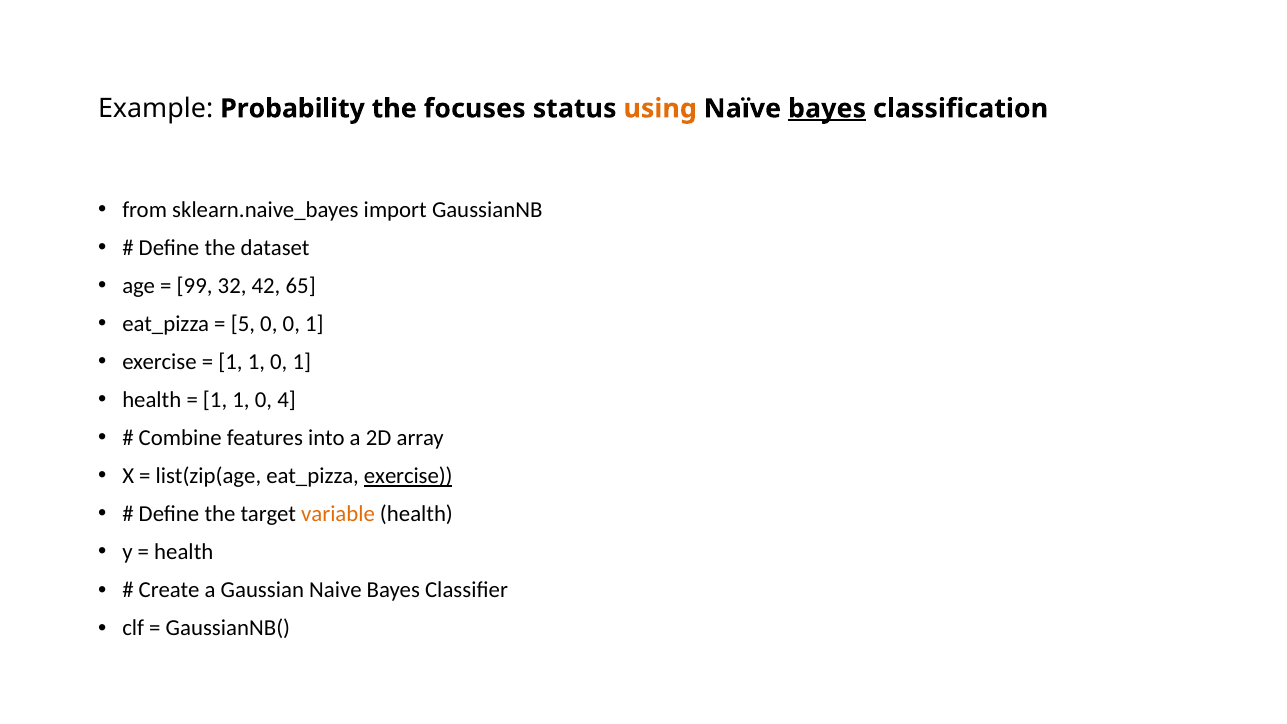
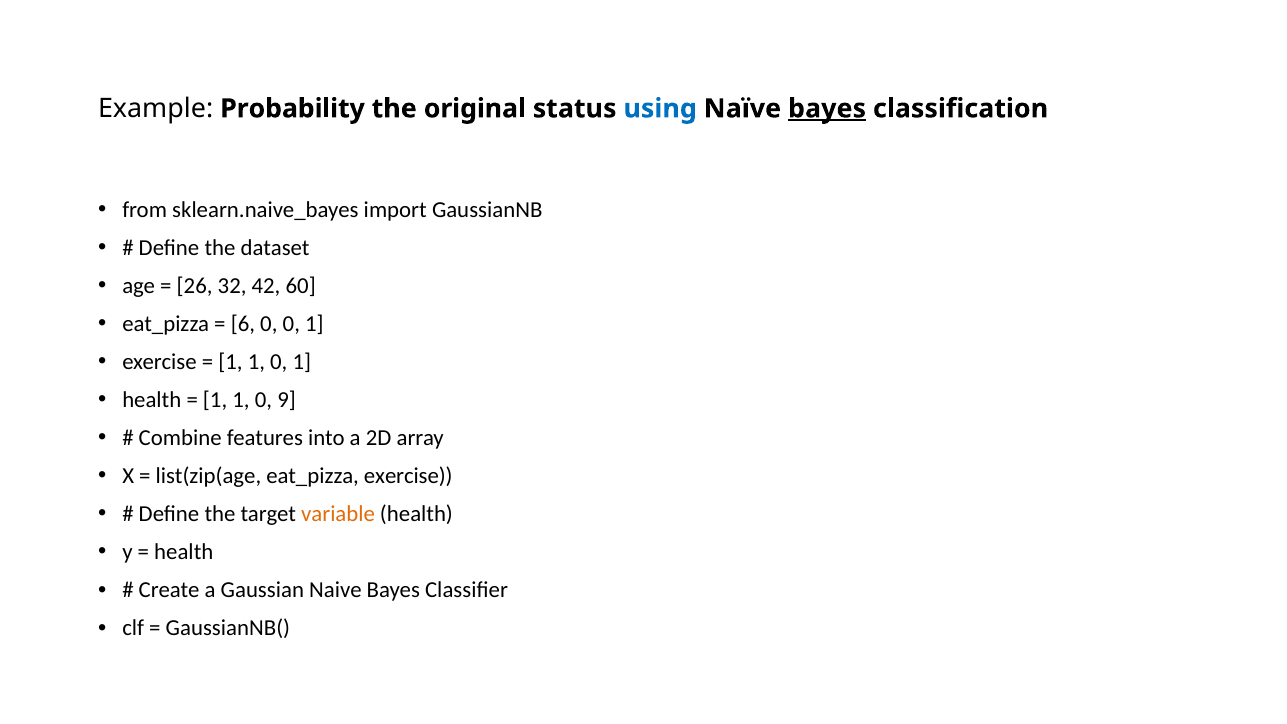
focuses: focuses -> original (475, 109)
using colour: orange -> blue (660, 109)
99: 99 -> 26 (195, 286)
65: 65 -> 60 (301, 286)
5: 5 -> 6 (243, 324)
4: 4 -> 9 (287, 400)
exercise underline: present -> none (408, 476)
